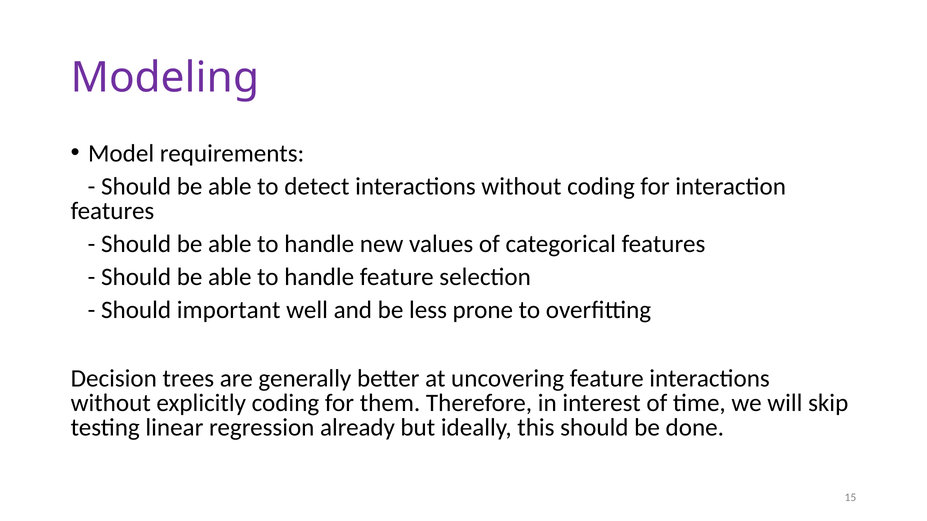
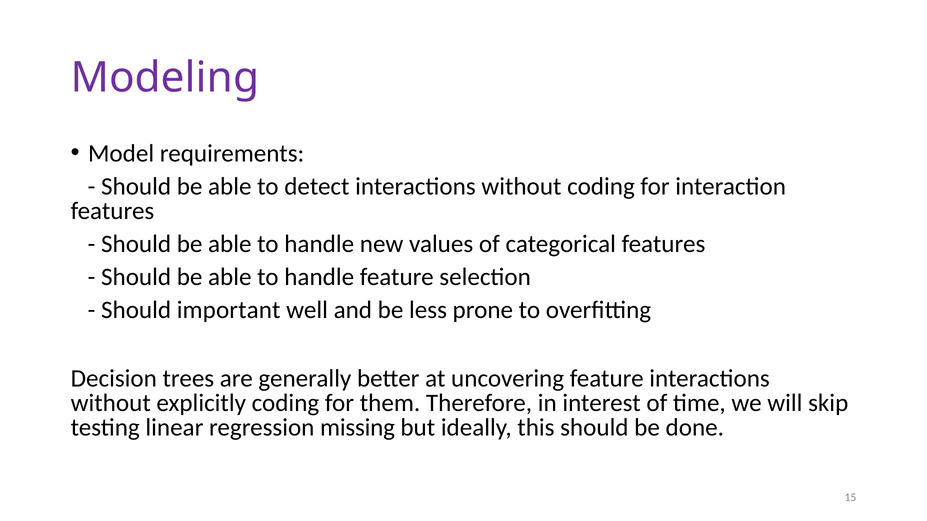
already: already -> missing (358, 428)
